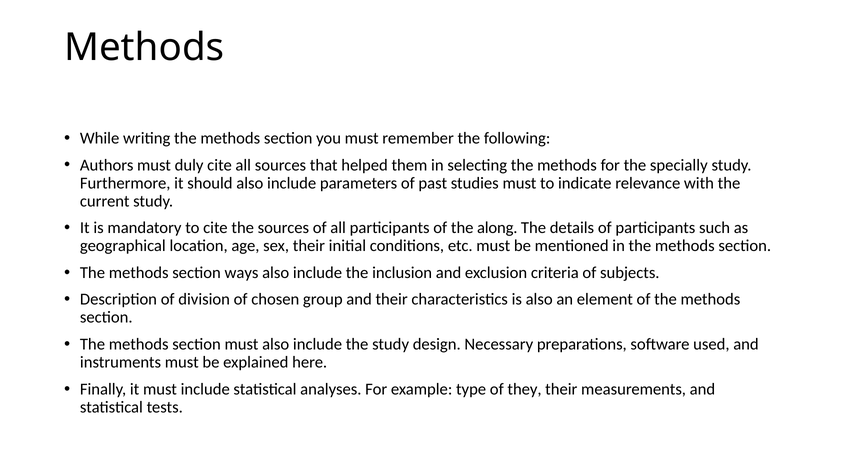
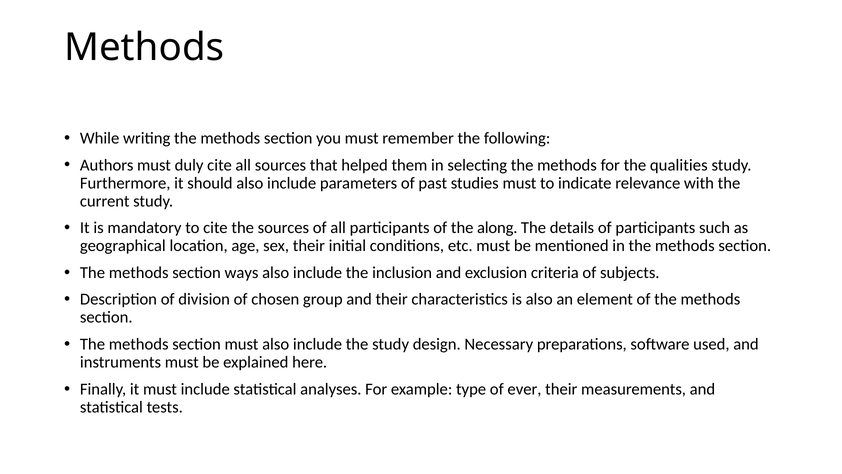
specially: specially -> qualities (679, 165)
they: they -> ever (525, 389)
